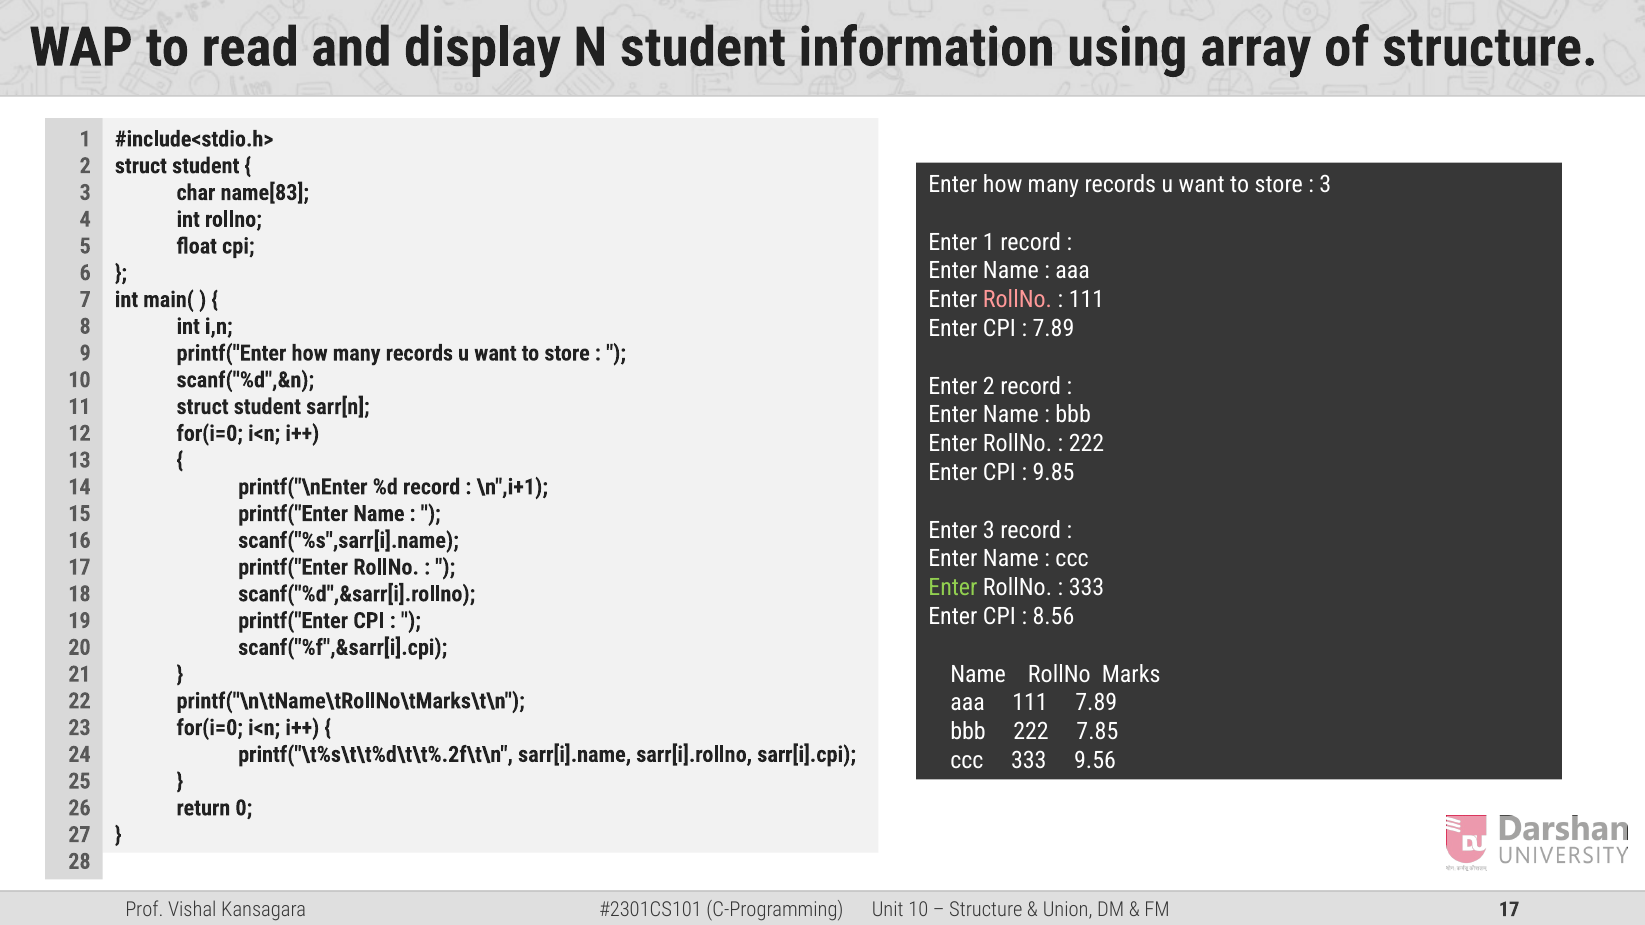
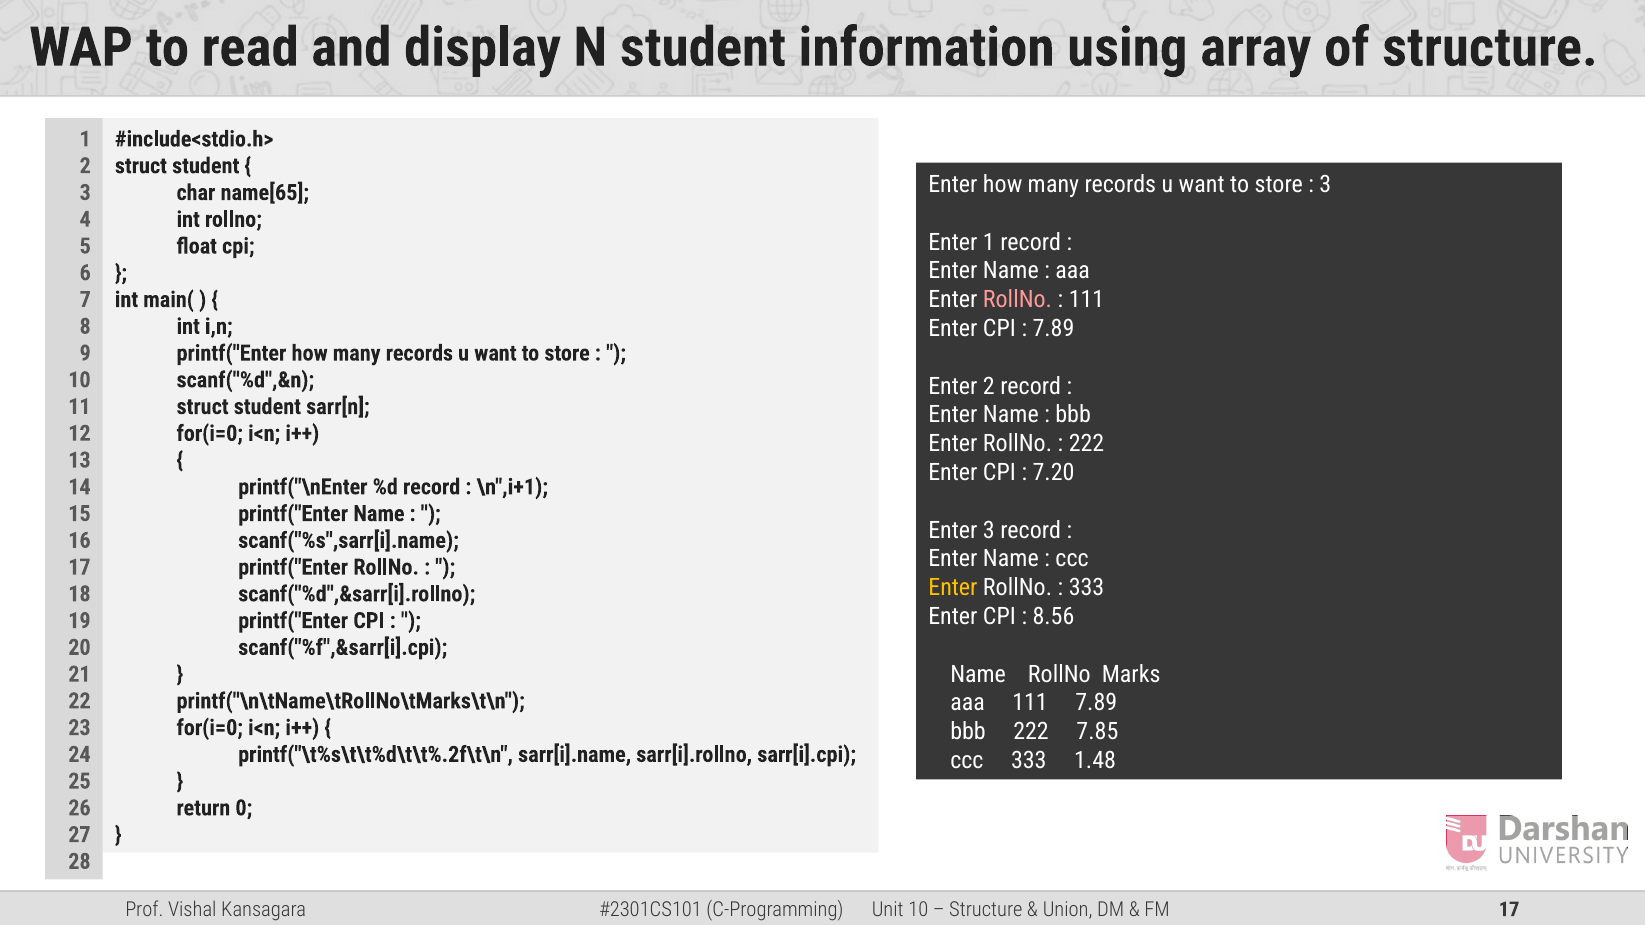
name[83: name[83 -> name[65 (265, 193)
9.85: 9.85 -> 7.20 (1054, 473)
Enter colour: light green -> yellow (953, 588)
9.56: 9.56 -> 1.48 (1095, 761)
